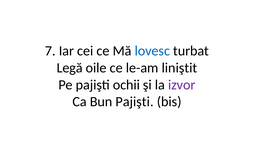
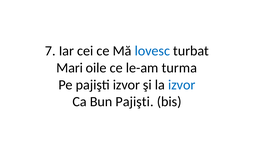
Legă: Legă -> Mari (70, 68)
liniştit: liniştit -> turma (179, 68)
pajişti ochii: ochii -> izvor (126, 85)
izvor colour: purple -> blue (182, 85)
